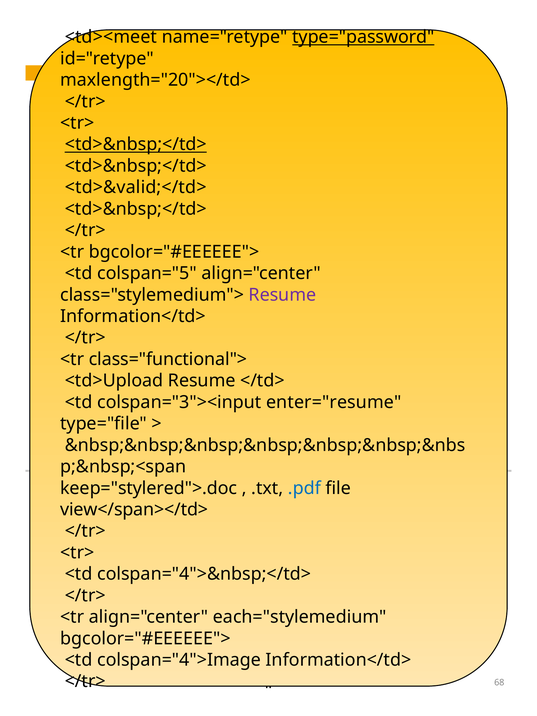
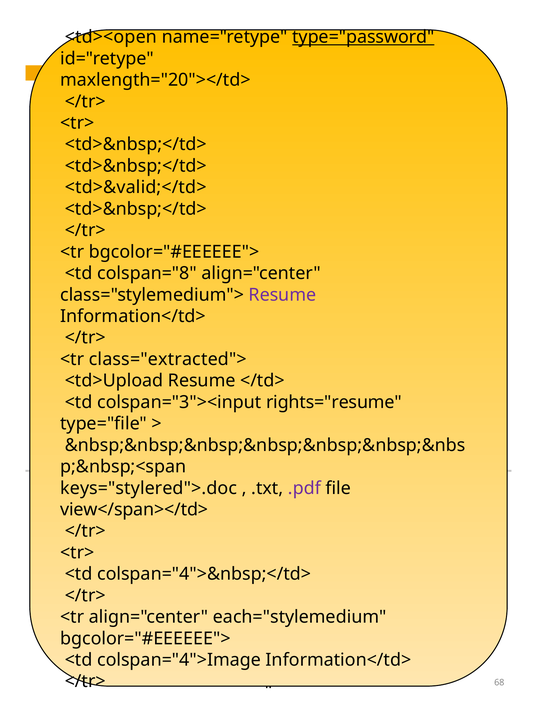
<td><meet: <td><meet -> <td><open (111, 37)
<td>&nbsp;</td> underline: present -> none (136, 144)
colspan="5: colspan="5 -> colspan="8 (147, 273)
class="functional">: class="functional"> -> class="extracted"> (168, 359)
enter="resume: enter="resume -> rights="resume (334, 402)
keep="stylered">.doc: keep="stylered">.doc -> keys="stylered">.doc (149, 488)
.pdf colour: blue -> purple (304, 488)
